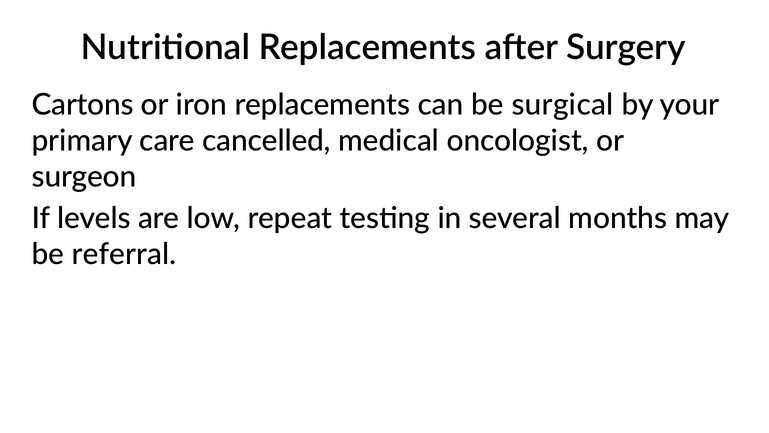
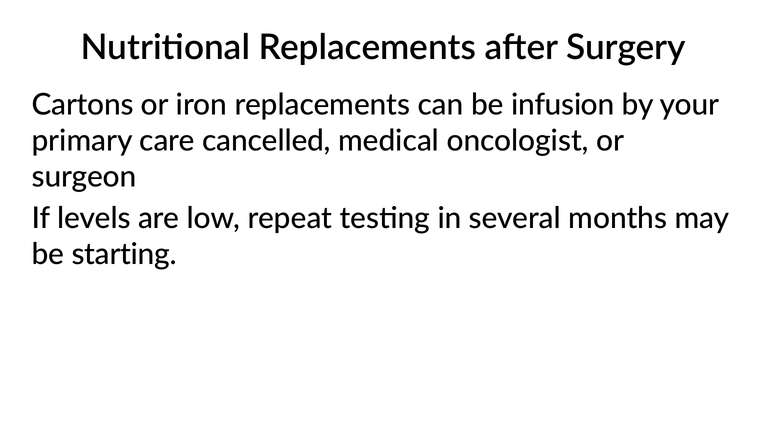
surgical: surgical -> infusion (563, 105)
referral: referral -> starting (124, 254)
